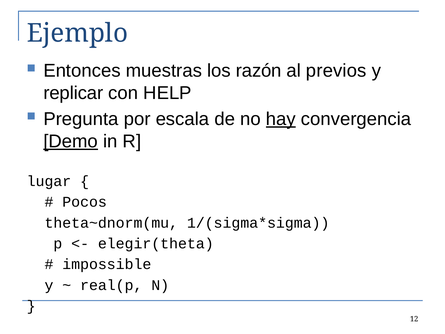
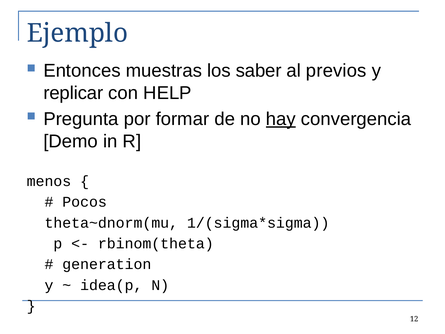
razón: razón -> saber (259, 71)
escala: escala -> formar (182, 119)
Demo underline: present -> none (71, 141)
lugar: lugar -> menos (49, 181)
elegir(theta: elegir(theta -> rbinom(theta (156, 243)
impossible: impossible -> generation (107, 264)
real(p: real(p -> idea(p (111, 285)
